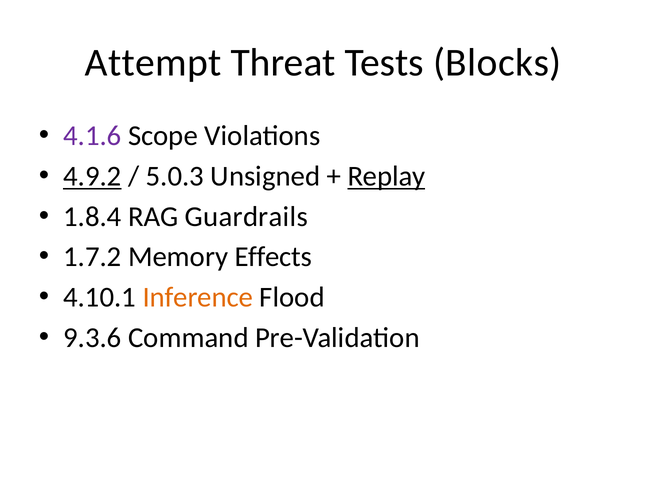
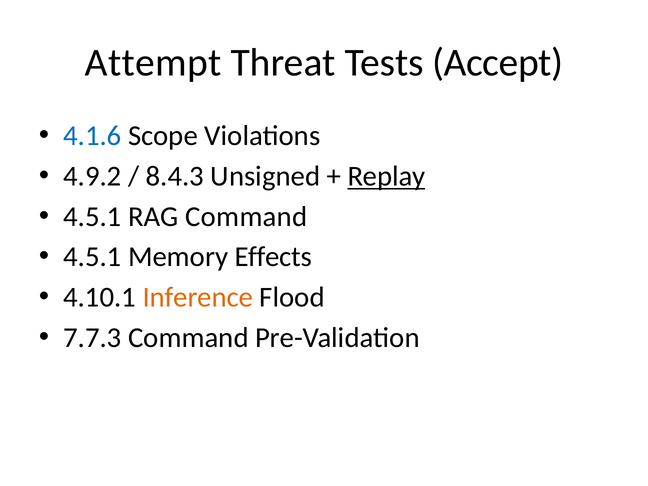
Blocks: Blocks -> Accept (498, 63)
4.1.6 colour: purple -> blue (92, 136)
4.9.2 underline: present -> none (92, 176)
5.0.3: 5.0.3 -> 8.4.3 (175, 176)
1.8.4: 1.8.4 -> 4.5.1 (92, 217)
RAG Guardrails: Guardrails -> Command (246, 217)
1.7.2: 1.7.2 -> 4.5.1 (92, 257)
9.3.6: 9.3.6 -> 7.7.3 (92, 338)
